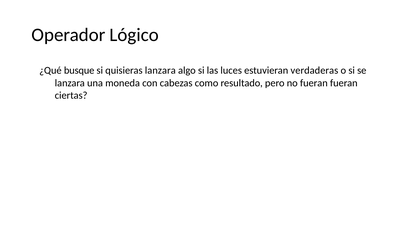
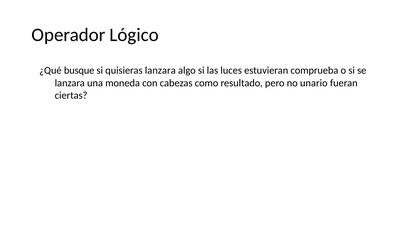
verdaderas: verdaderas -> comprueba (314, 70)
no fueran: fueran -> unario (314, 83)
